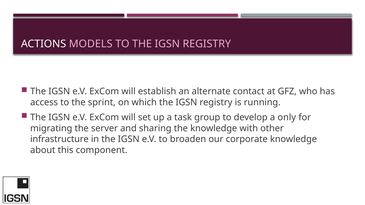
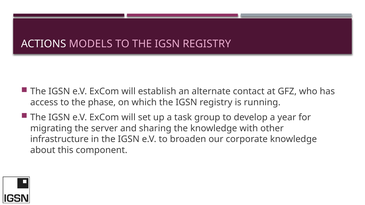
sprint: sprint -> phase (102, 102)
only: only -> year (287, 118)
